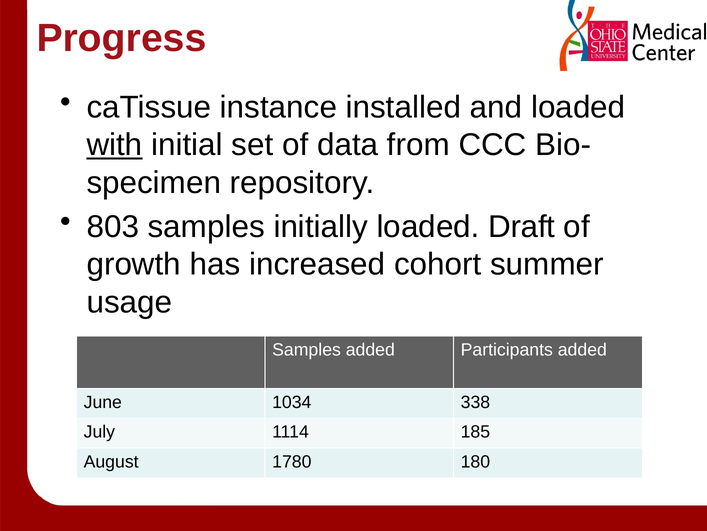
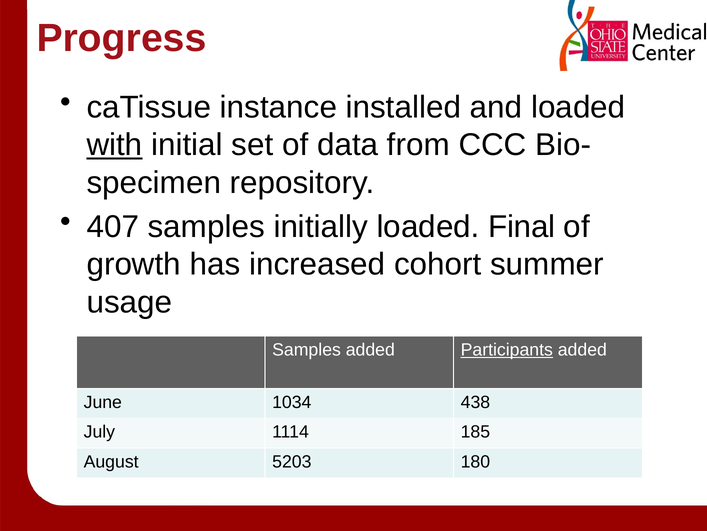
803: 803 -> 407 (113, 227)
Draft: Draft -> Final (522, 227)
Participants underline: none -> present (507, 350)
338: 338 -> 438 (475, 402)
1780: 1780 -> 5203 (292, 461)
